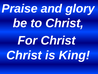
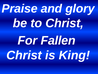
For Christ: Christ -> Fallen (58, 40)
